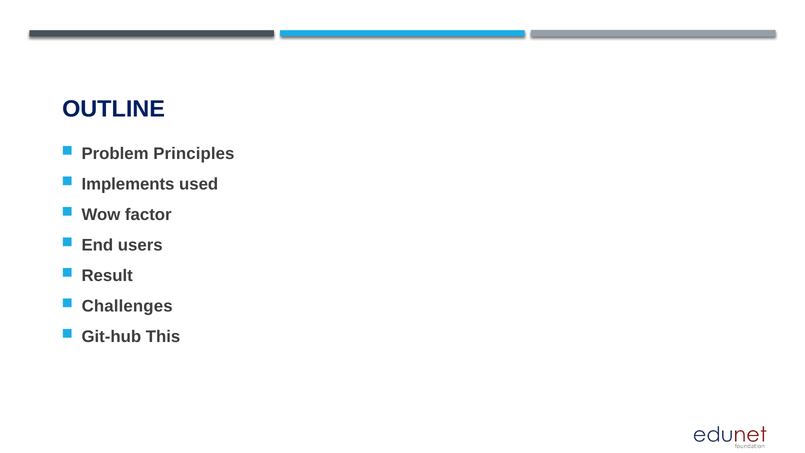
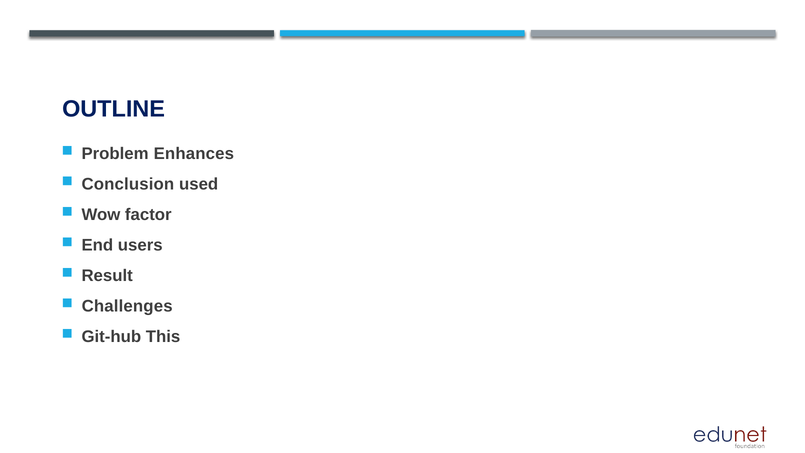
Principles: Principles -> Enhances (194, 154)
Implements: Implements -> Conclusion (128, 184)
